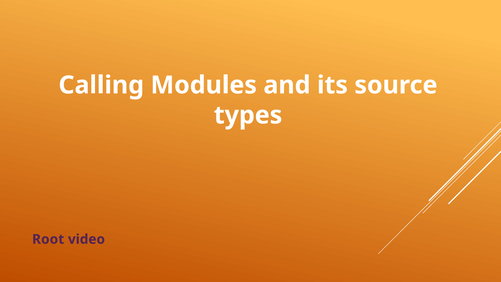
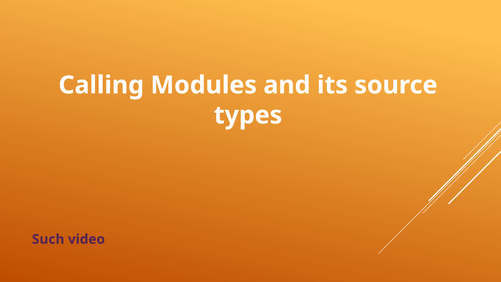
Root: Root -> Such (48, 239)
